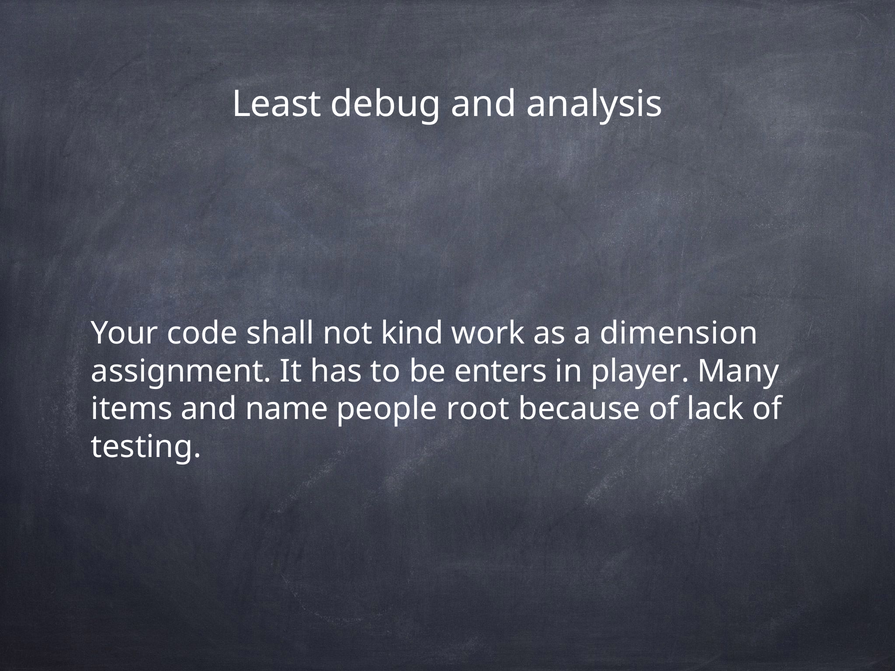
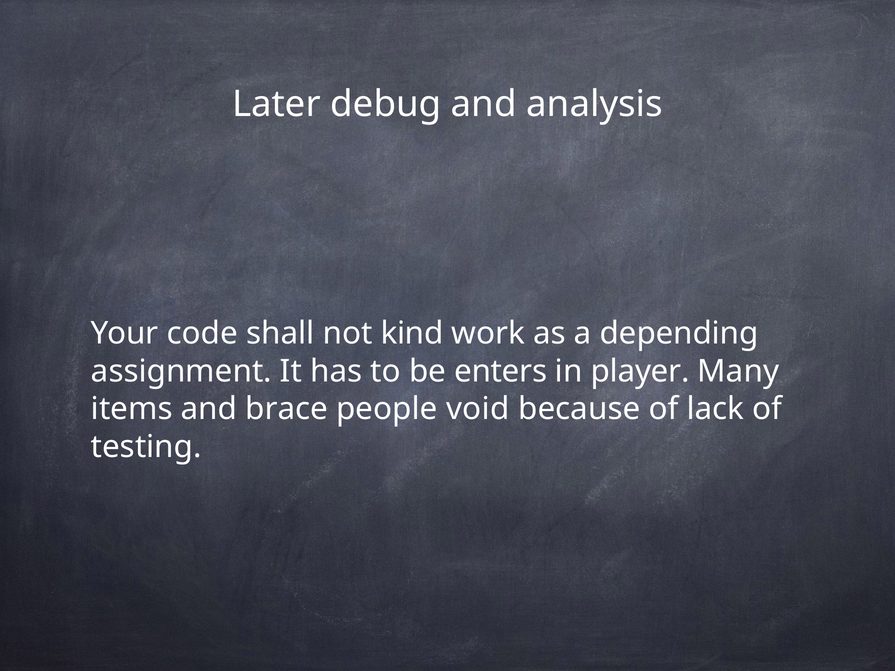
Least: Least -> Later (276, 104)
dimension: dimension -> depending (679, 334)
name: name -> brace (287, 409)
root: root -> void (478, 409)
